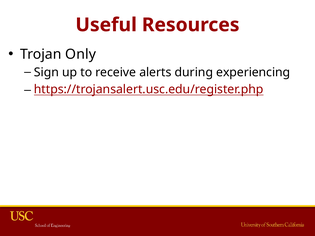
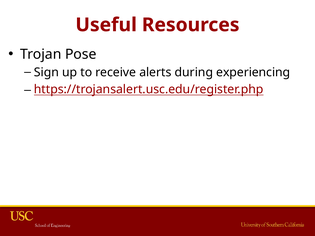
Only: Only -> Pose (81, 54)
